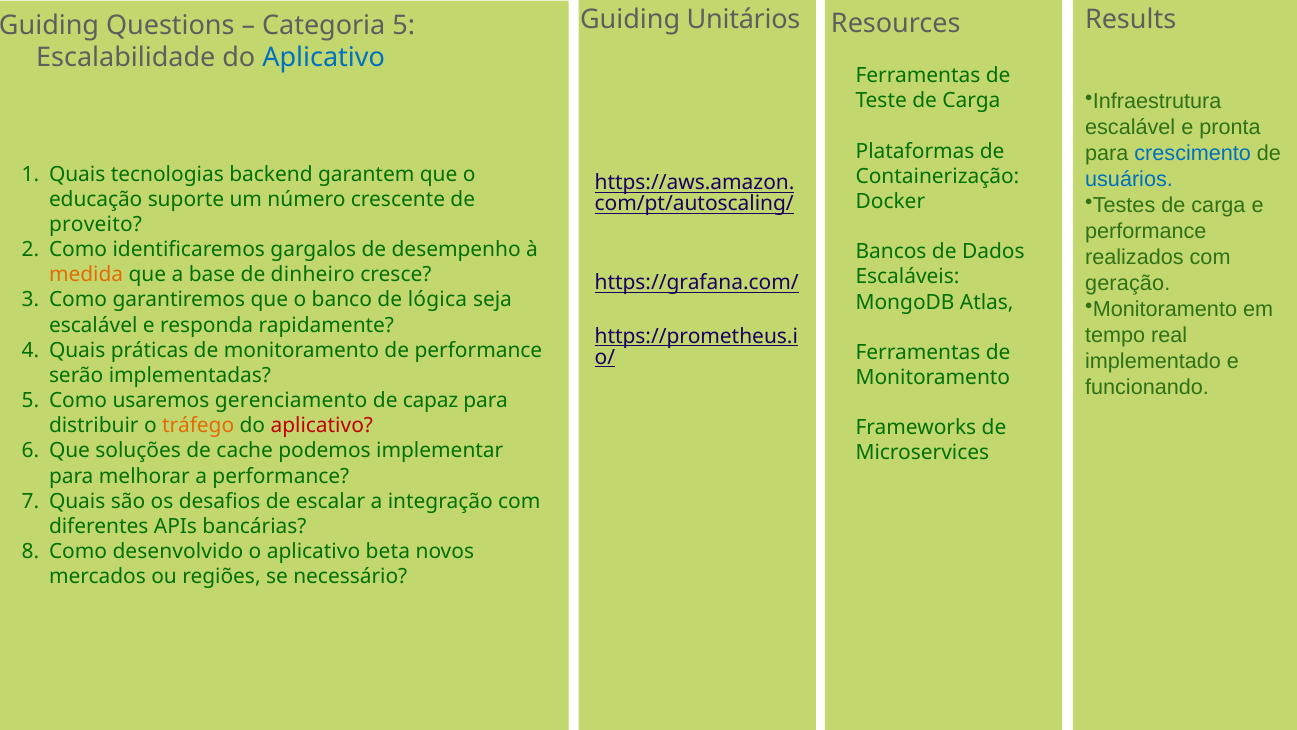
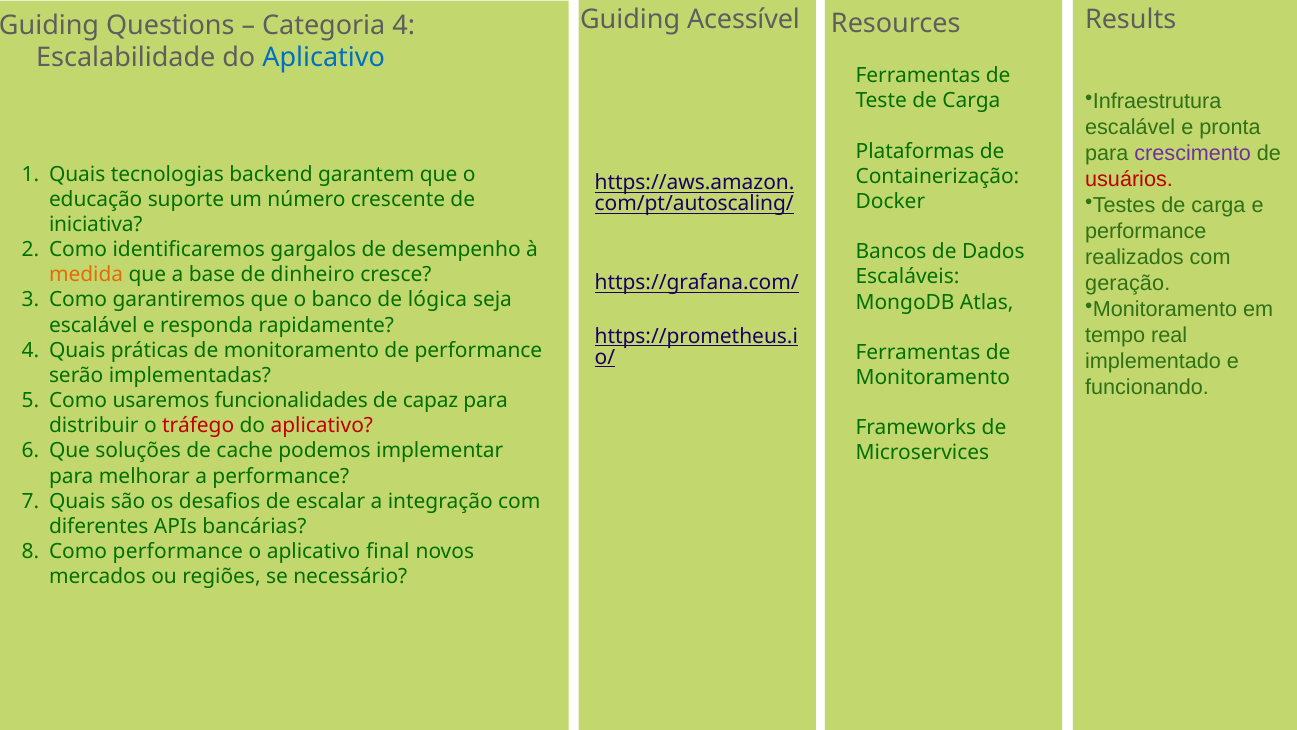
Unitários: Unitários -> Acessível (743, 20)
Categoria 5: 5 -> 4 (404, 25)
crescimento colour: blue -> purple (1193, 154)
usuários colour: blue -> red (1129, 180)
proveito: proveito -> iniciativa (96, 224)
gerenciamento: gerenciamento -> funcionalidades (291, 400)
tráfego colour: orange -> red (198, 426)
Como desenvolvido: desenvolvido -> performance (178, 551)
beta: beta -> final (388, 551)
